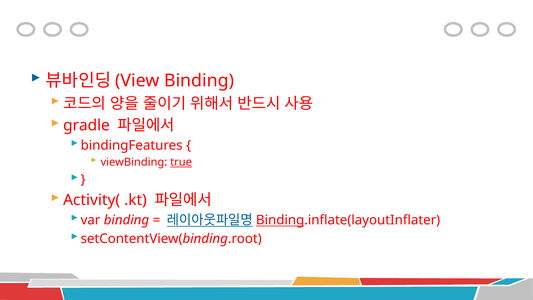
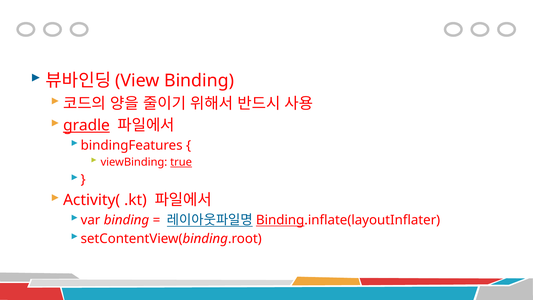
gradle underline: none -> present (86, 125)
